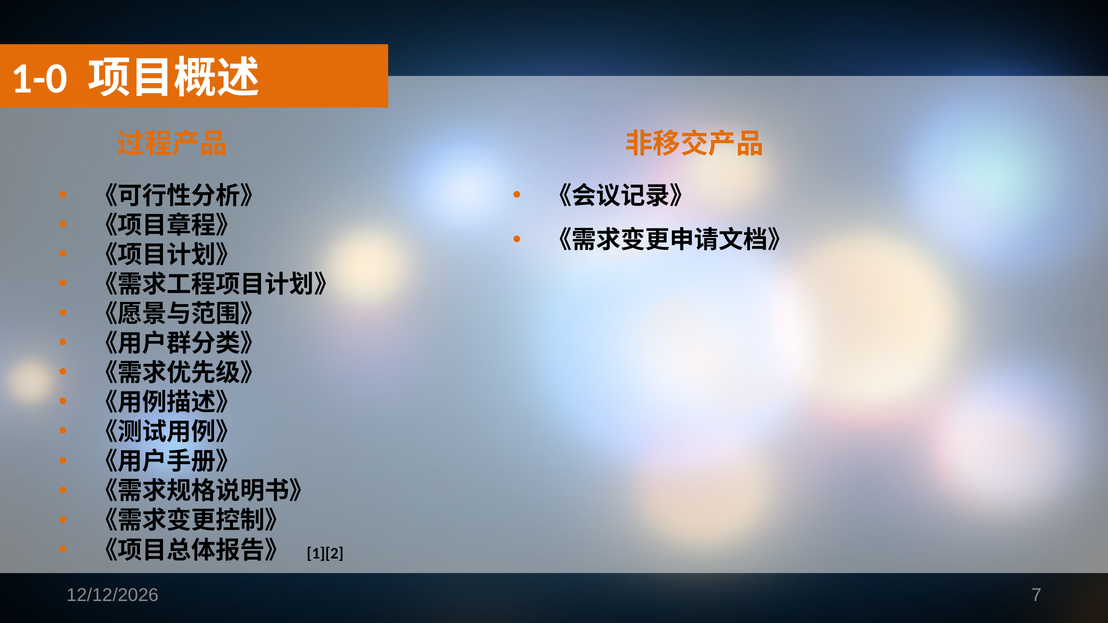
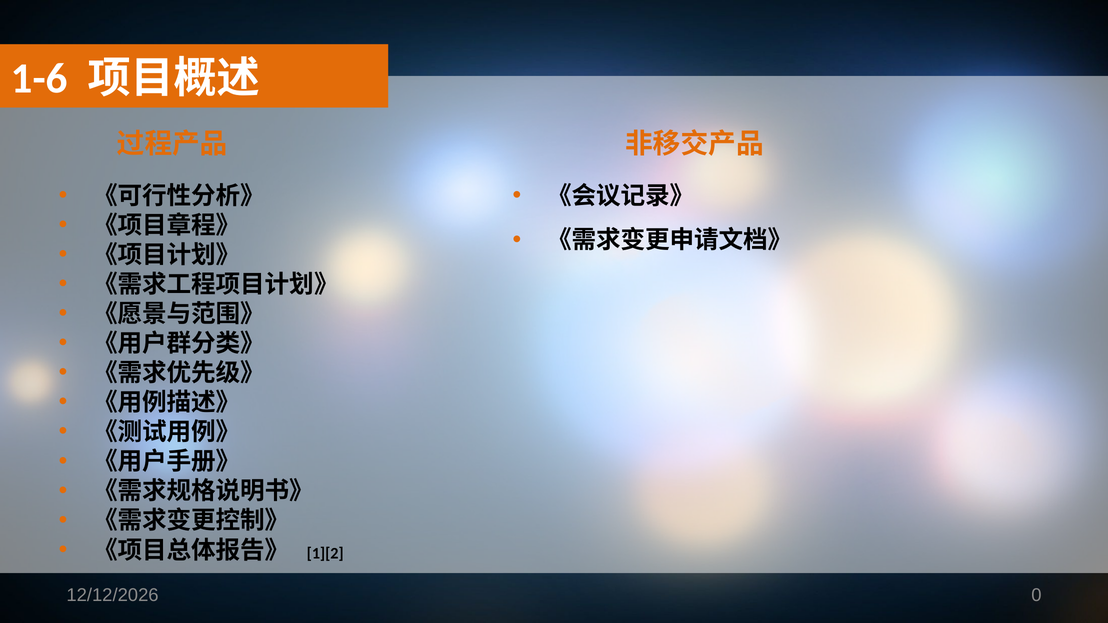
1-0: 1-0 -> 1-6 (39, 79)
7: 7 -> 0 (1036, 596)
